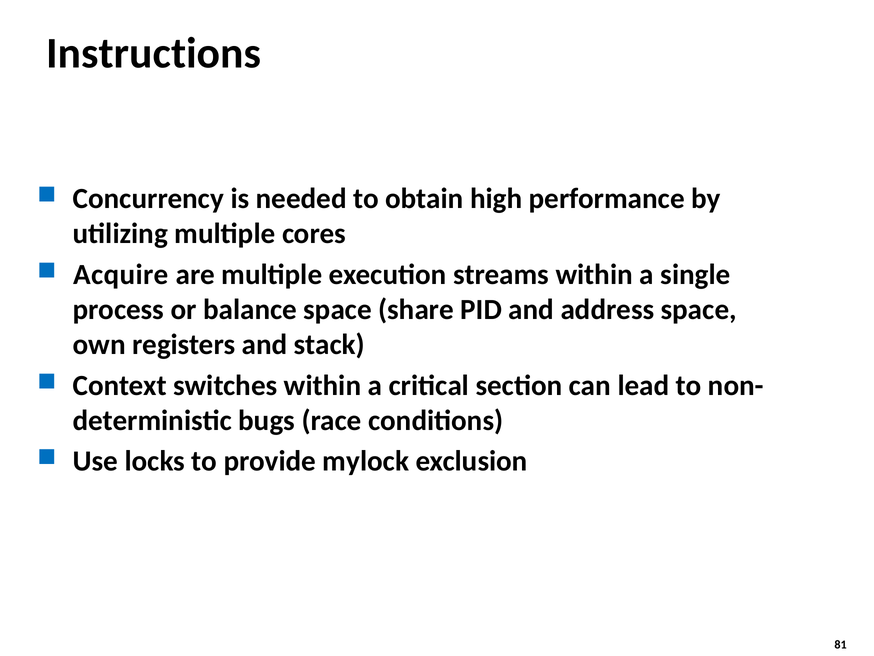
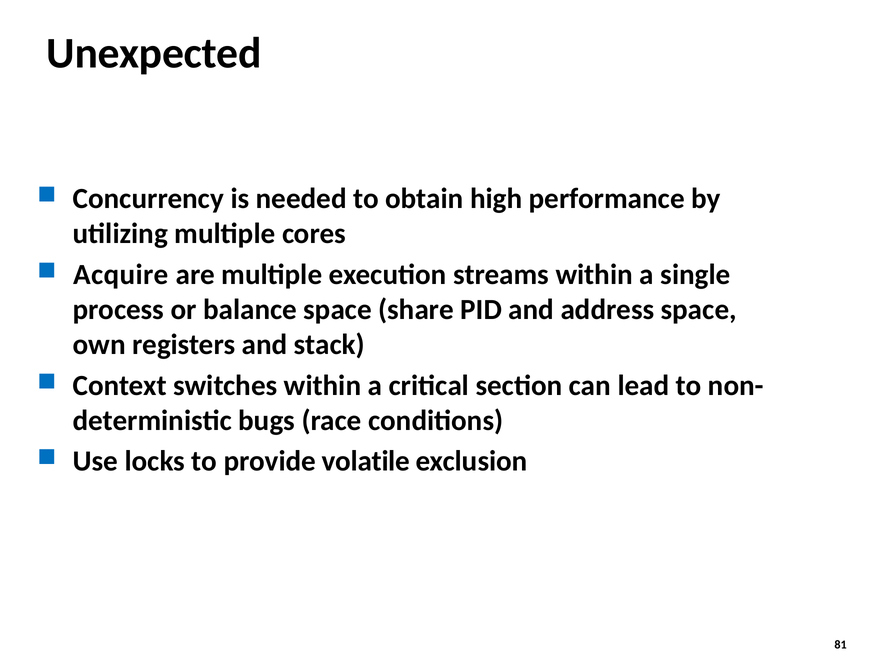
Instructions: Instructions -> Unexpected (154, 53)
mylock: mylock -> volatile (366, 461)
